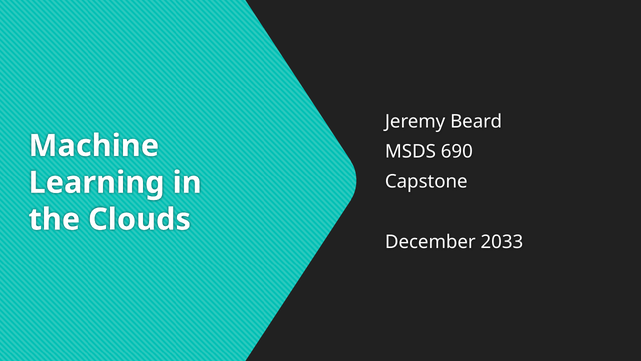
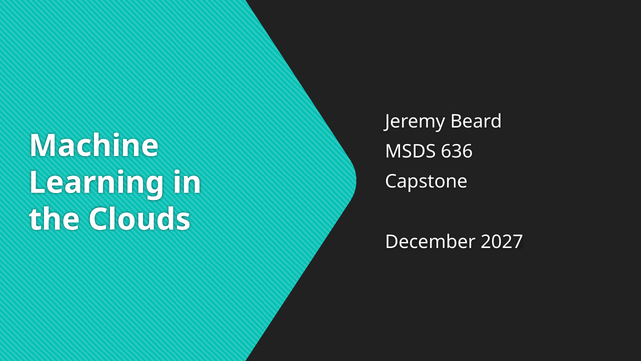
690: 690 -> 636 (457, 151)
2033: 2033 -> 2027 (502, 242)
